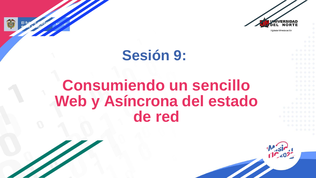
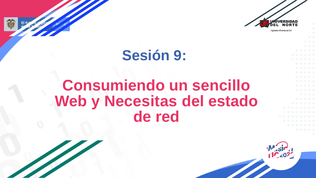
Asíncrona: Asíncrona -> Necesitas (141, 101)
